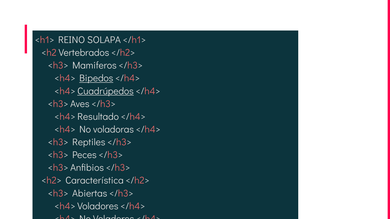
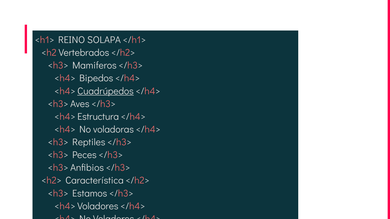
Bipedos underline: present -> none (96, 78)
Resultado: Resultado -> Estructura (98, 117)
Abiertas: Abiertas -> Estamos (90, 194)
